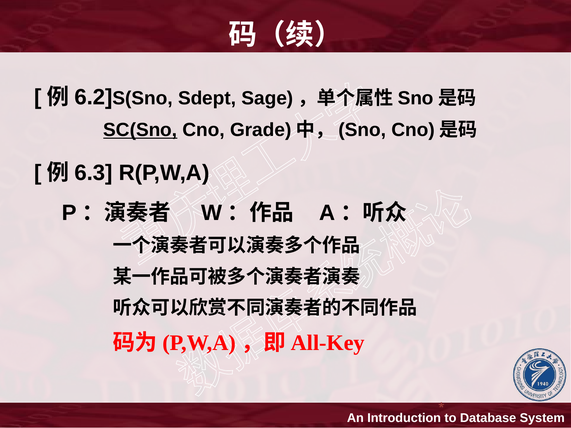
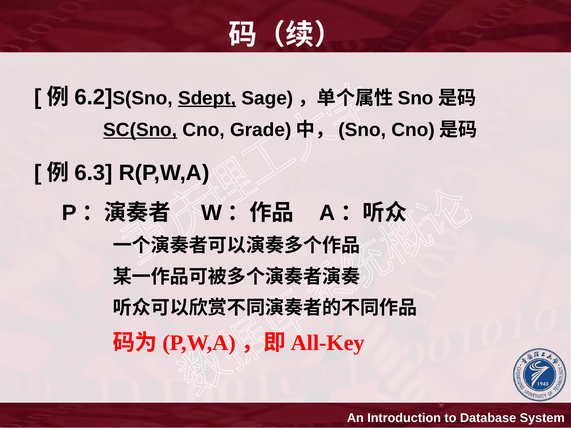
Sdept underline: none -> present (207, 98)
